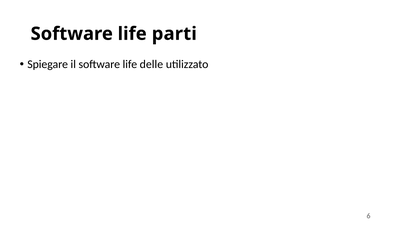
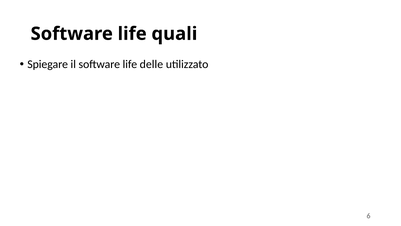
parti: parti -> quali (174, 34)
